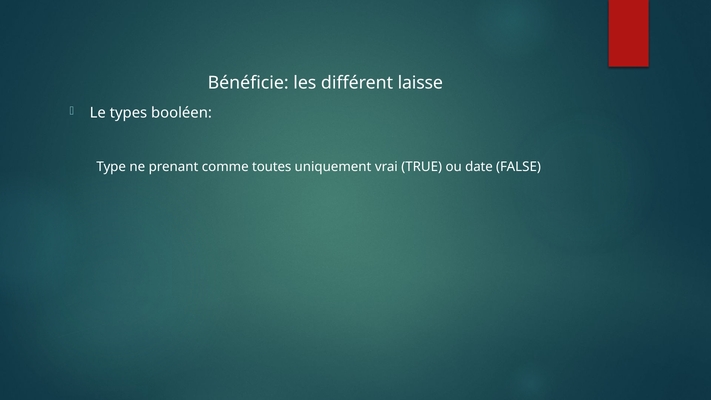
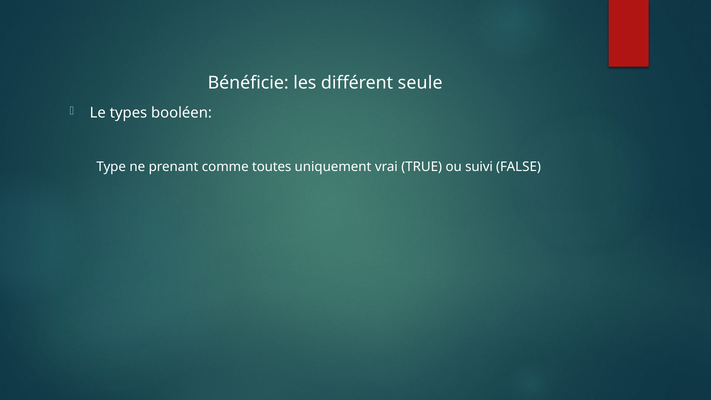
laisse: laisse -> seule (420, 83)
date: date -> suivi (479, 167)
